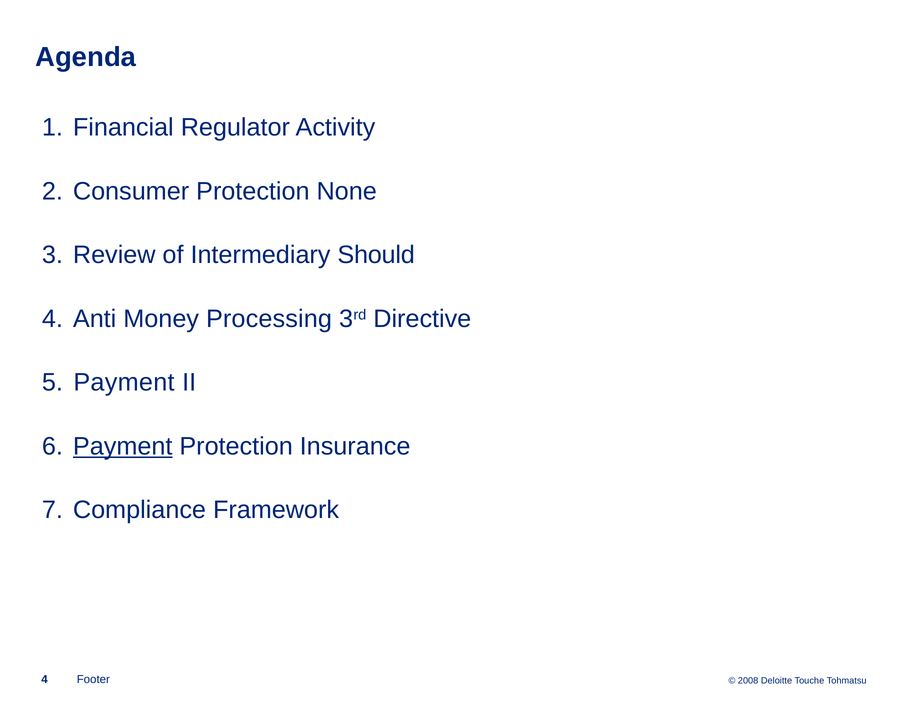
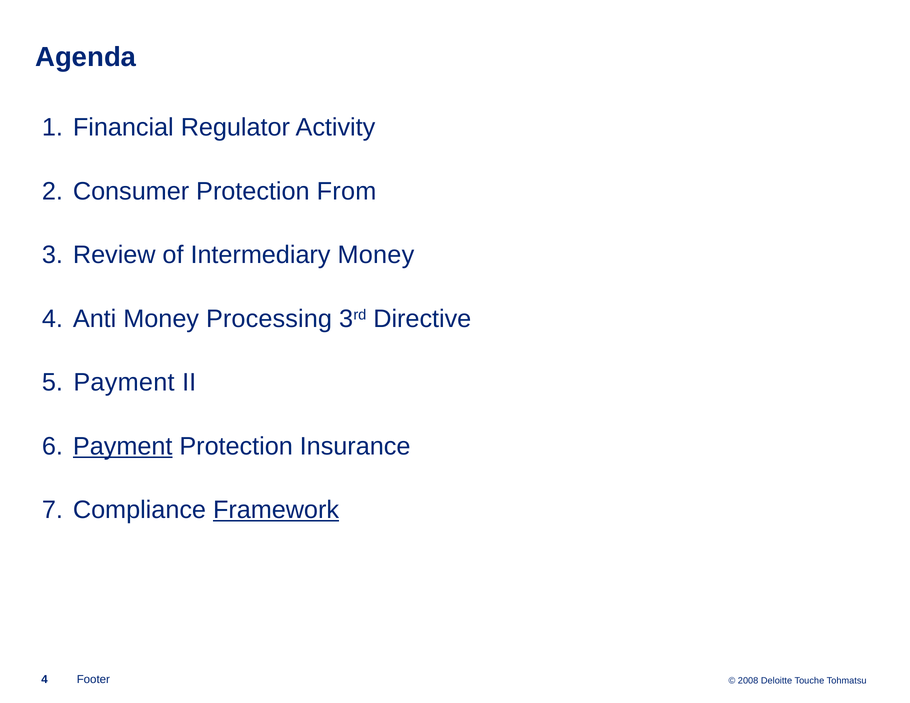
None: None -> From (347, 191)
Intermediary Should: Should -> Money (376, 255)
Framework underline: none -> present (276, 510)
